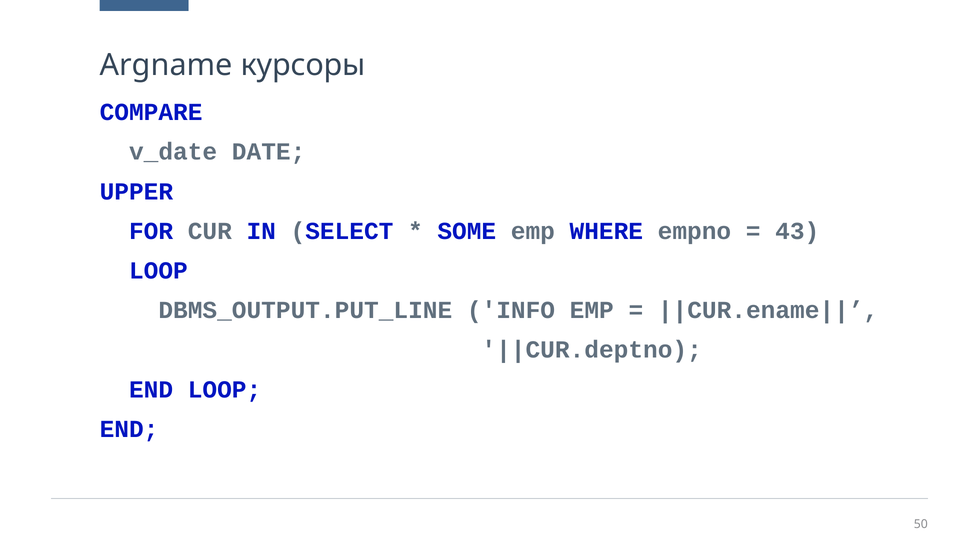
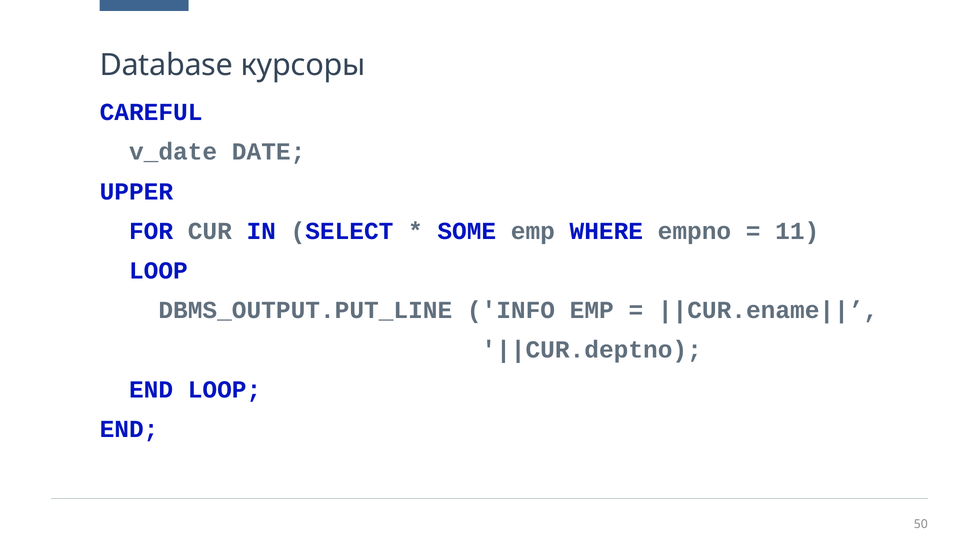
Argname: Argname -> Database (166, 65)
COMPARE: COMPARE -> CAREFUL (151, 112)
43: 43 -> 11 (797, 231)
